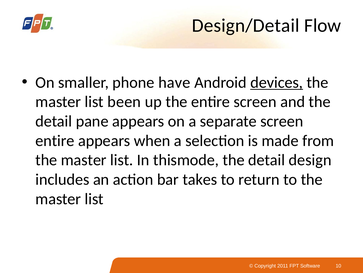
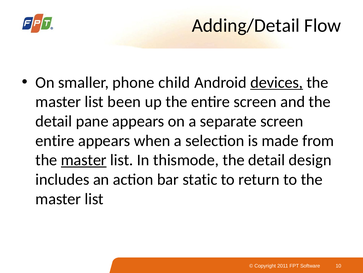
Design/Detail: Design/Detail -> Adding/Detail (246, 26)
have: have -> child (174, 82)
master underline: none -> present (84, 160)
takes: takes -> static (200, 179)
